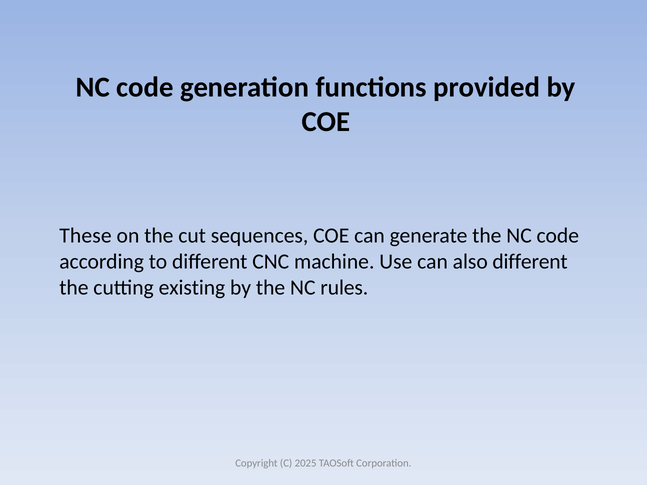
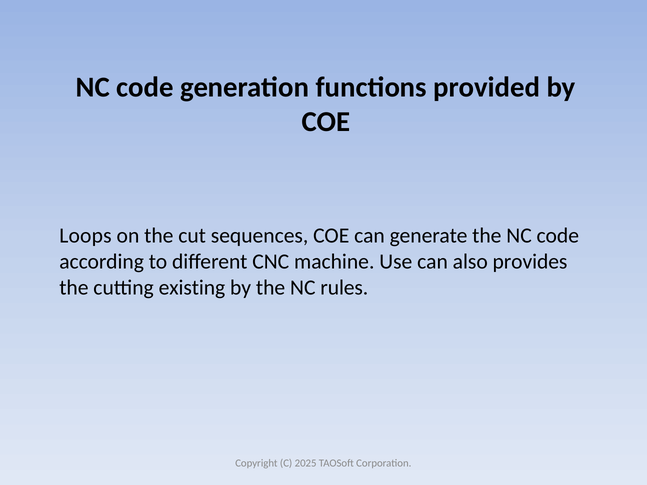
These: These -> Loops (85, 236)
also different: different -> provides (530, 262)
